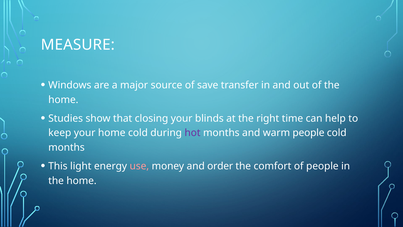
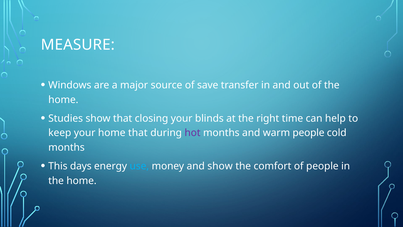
home cold: cold -> that (138, 133)
light: light -> days (81, 166)
use colour: pink -> light blue (139, 166)
and order: order -> show (220, 166)
